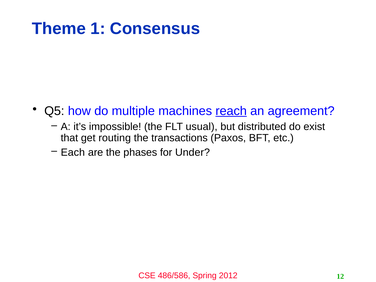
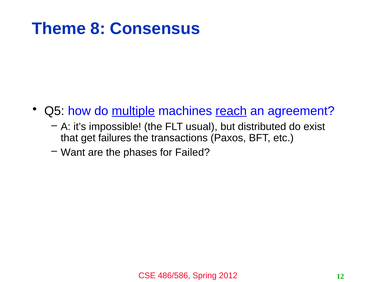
1: 1 -> 8 (98, 29)
multiple underline: none -> present (133, 111)
routing: routing -> failures (115, 138)
Each: Each -> Want (73, 152)
Under: Under -> Failed (193, 152)
